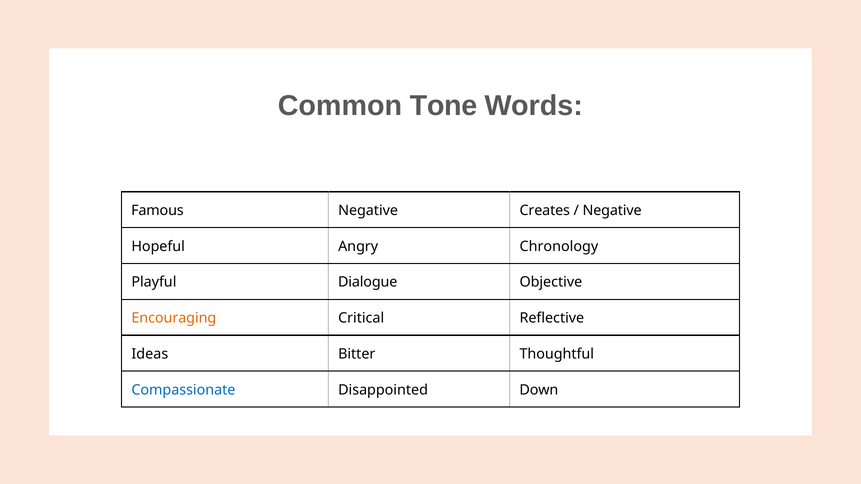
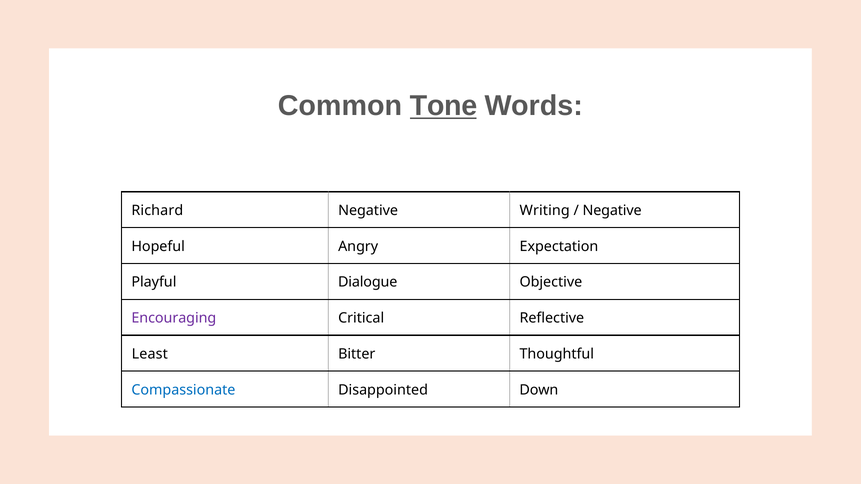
Tone underline: none -> present (443, 106)
Famous: Famous -> Richard (157, 211)
Creates: Creates -> Writing (545, 211)
Chronology: Chronology -> Expectation (559, 246)
Encouraging colour: orange -> purple (174, 318)
Ideas: Ideas -> Least (150, 354)
